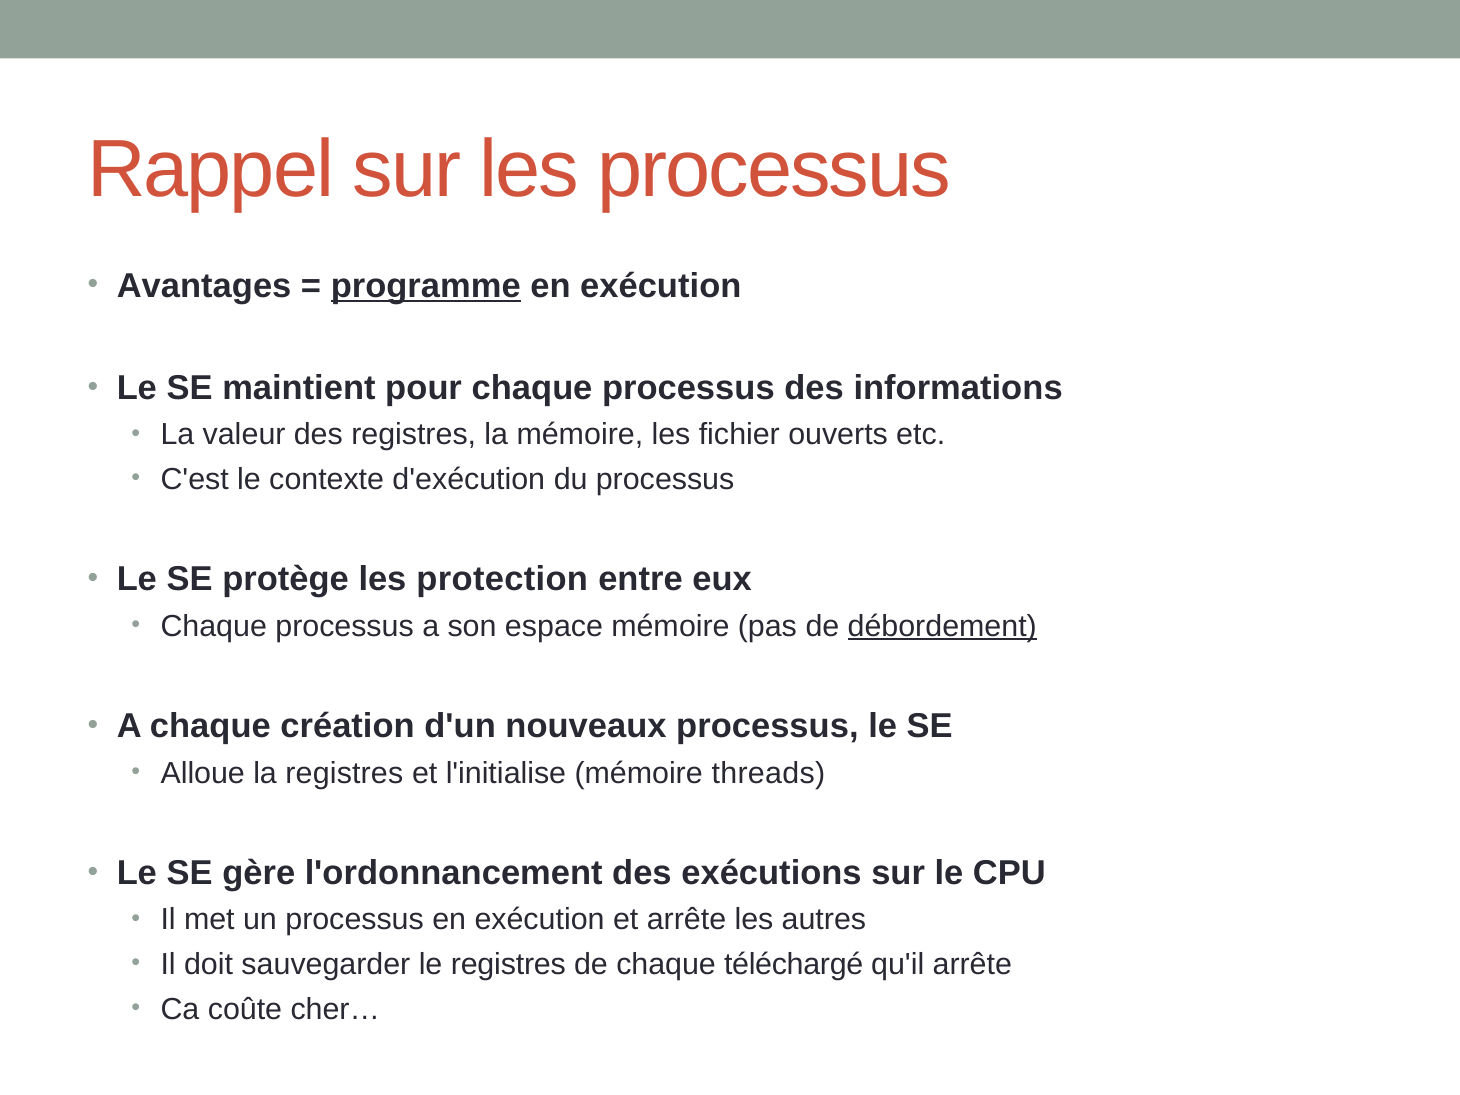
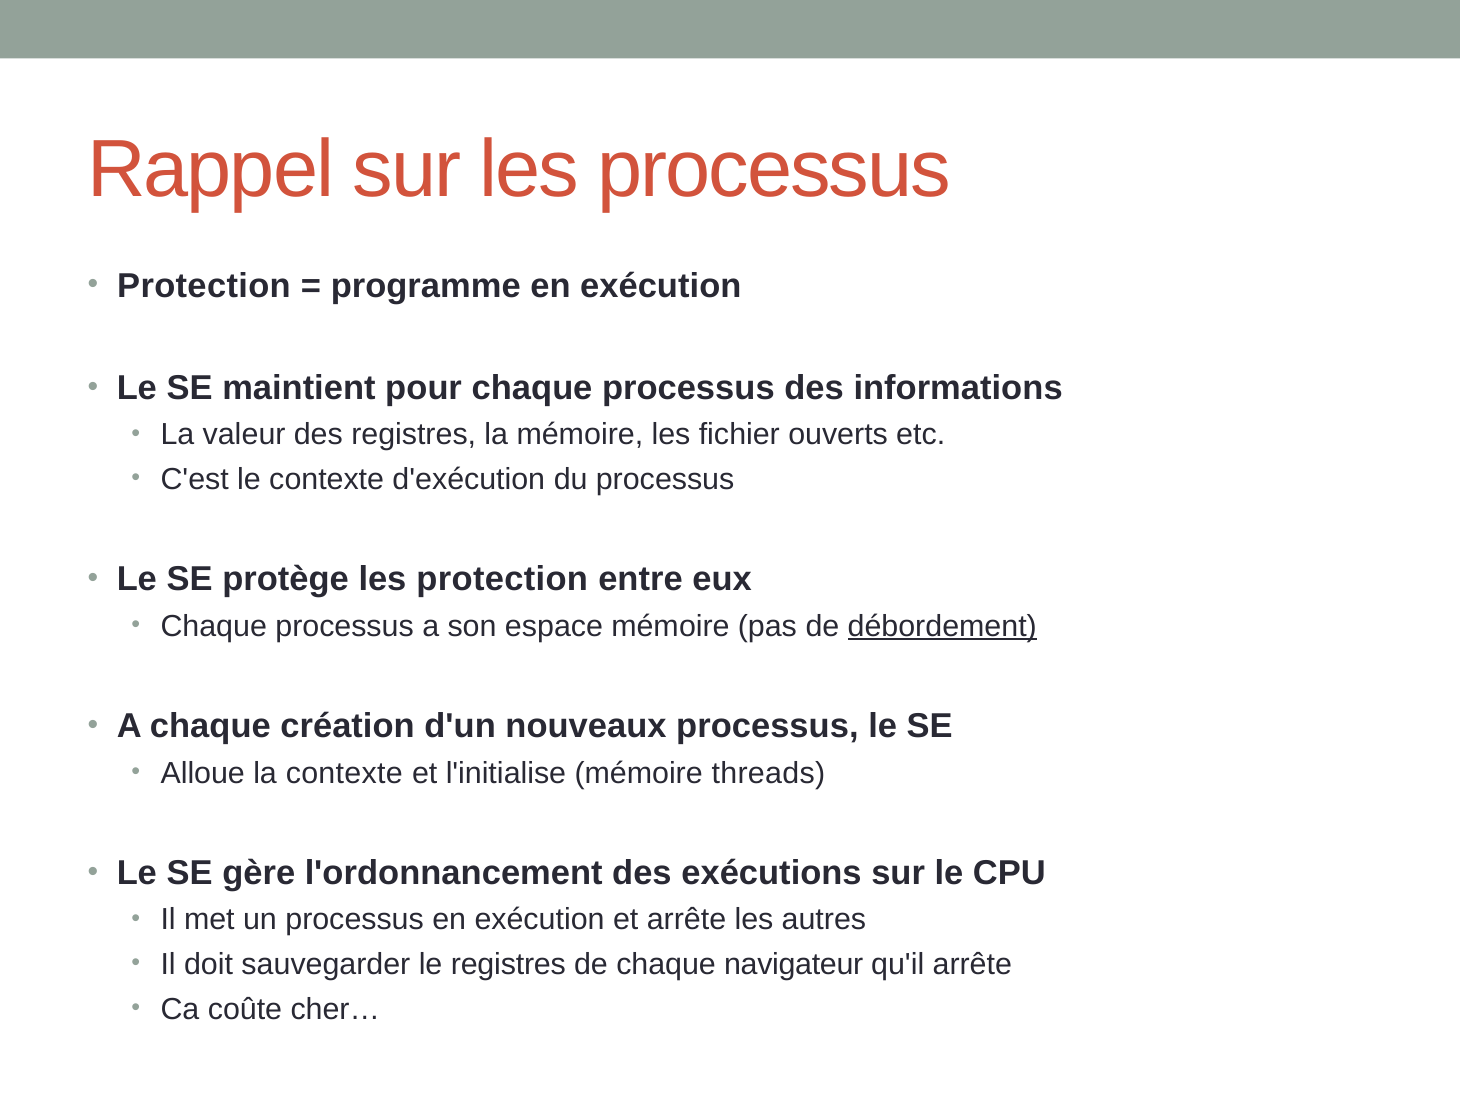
Avantages: Avantages -> Protection (204, 286)
programme underline: present -> none (426, 286)
la registres: registres -> contexte (344, 773)
téléchargé: téléchargé -> navigateur (794, 964)
